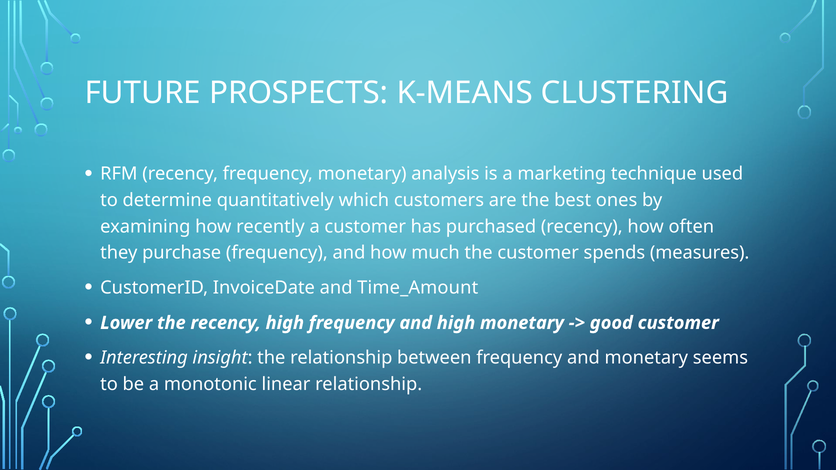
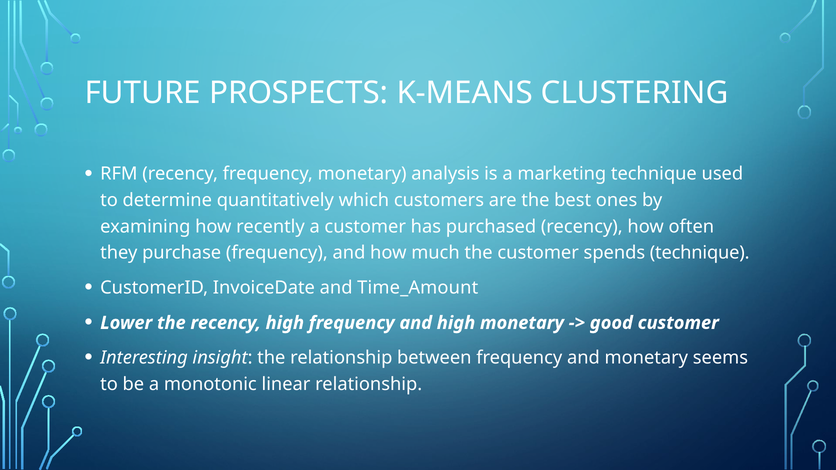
spends measures: measures -> technique (700, 253)
